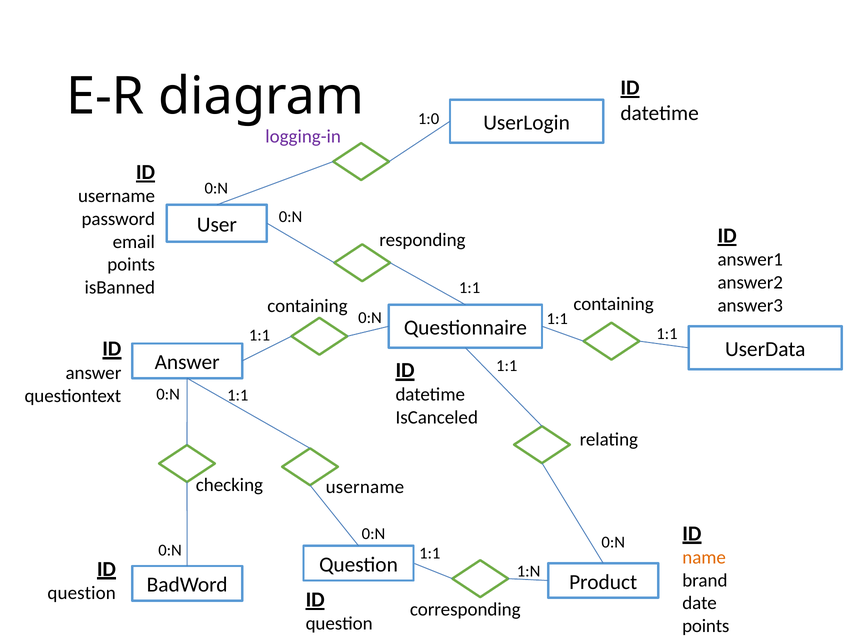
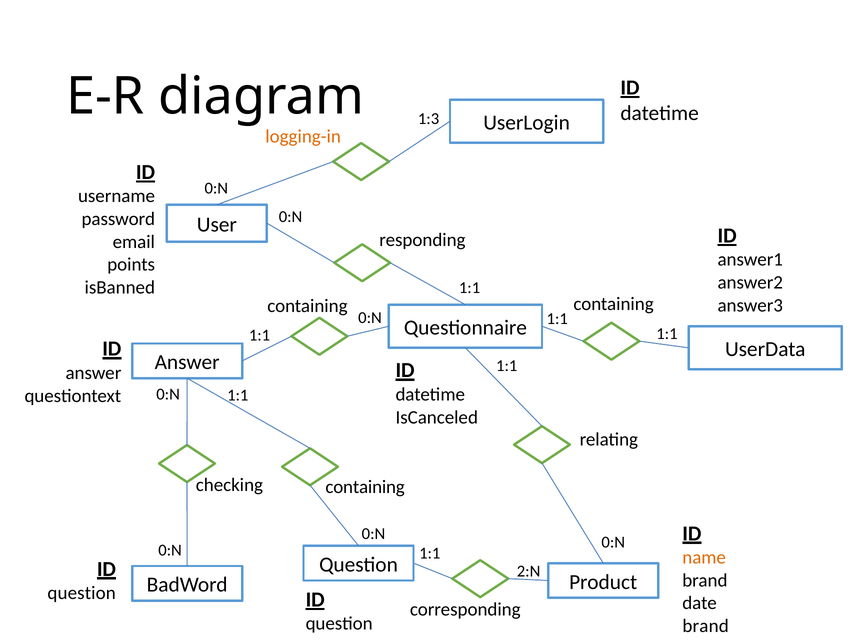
1:0: 1:0 -> 1:3 (429, 119)
logging-in colour: purple -> orange (303, 137)
username: username -> containing (365, 487)
1:N: 1:N -> 2:N (529, 571)
points: points -> brand (706, 626)
